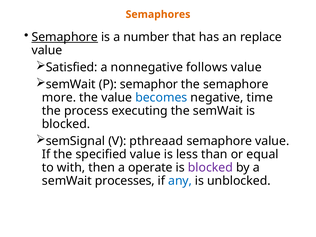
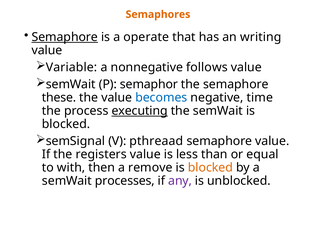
number: number -> operate (146, 37)
replace: replace -> writing (261, 37)
Satisfied: Satisfied -> Variable (72, 67)
more: more -> these (59, 98)
executing underline: none -> present (140, 111)
specified: specified -> registers (101, 154)
operate: operate -> remove (150, 168)
blocked colour: purple -> orange (210, 168)
any colour: blue -> purple (180, 181)
